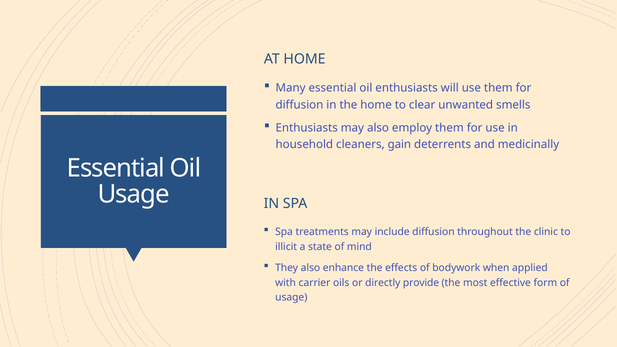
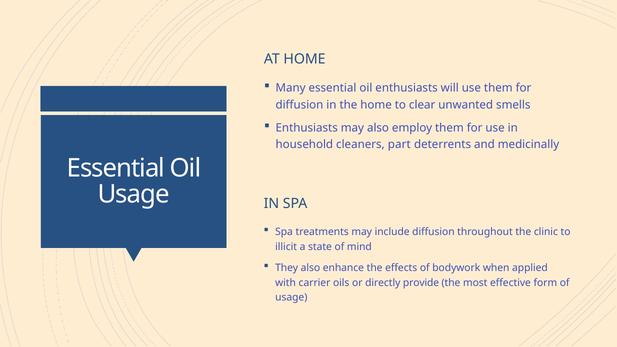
gain: gain -> part (399, 145)
